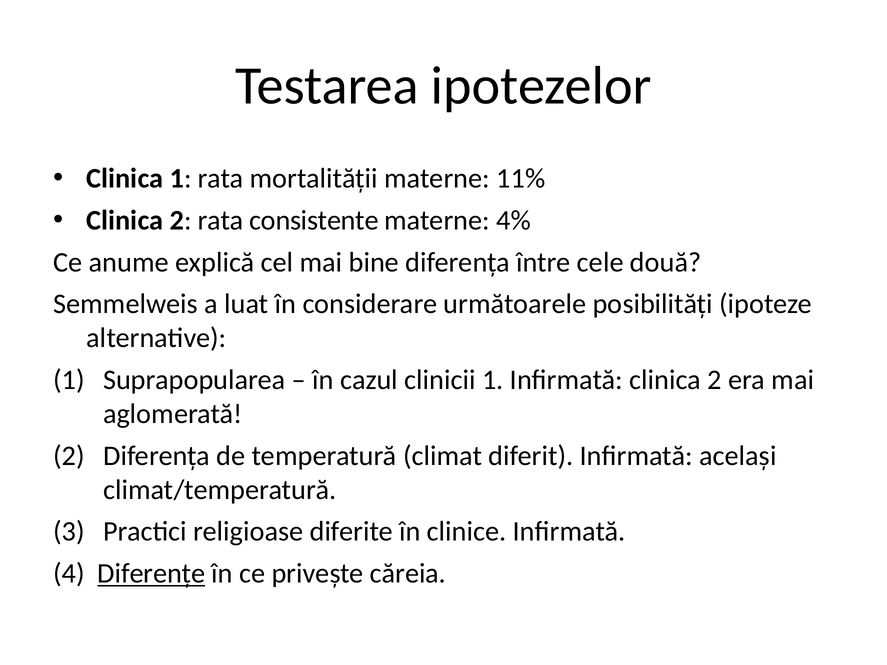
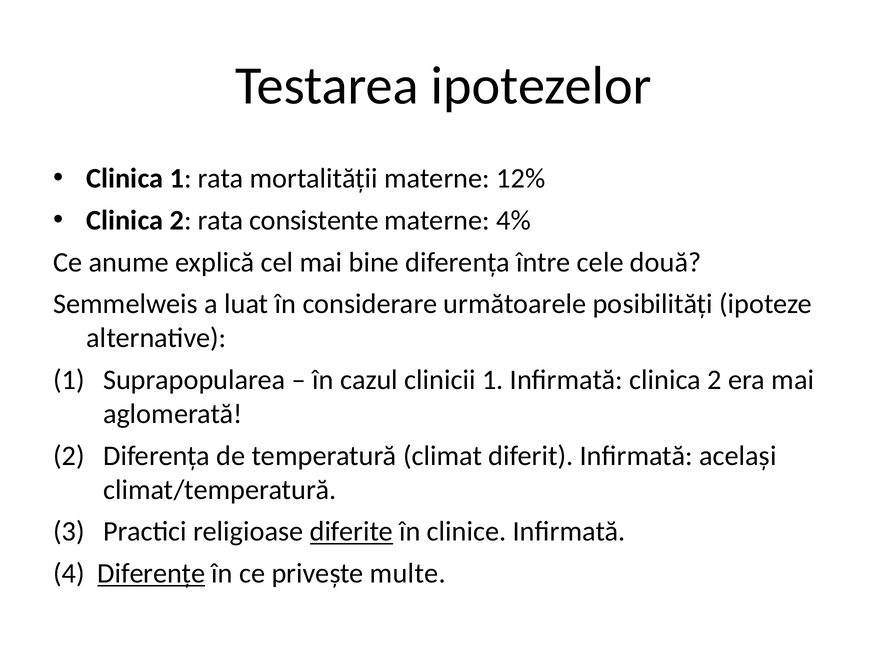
11%: 11% -> 12% (521, 179)
diferite underline: none -> present (351, 532)
căreia: căreia -> multe (408, 574)
